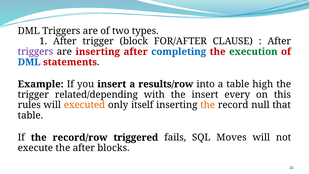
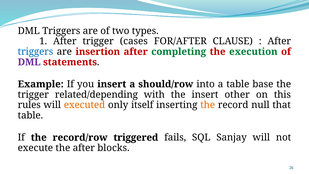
block: block -> cases (134, 41)
triggers colour: purple -> blue (35, 52)
are inserting: inserting -> insertion (98, 52)
completing colour: blue -> green (179, 52)
DML colour: blue -> purple (29, 62)
results/row: results/row -> should/row (166, 84)
high: high -> base (263, 84)
every: every -> other (237, 95)
Moves: Moves -> Sanjay (232, 137)
